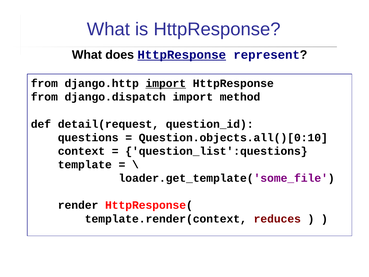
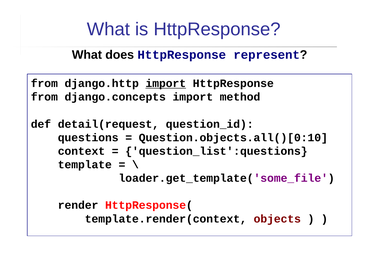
HttpResponse underline: present -> none (182, 55)
django.dispatch: django.dispatch -> django.concepts (115, 97)
reduces: reduces -> objects (277, 219)
